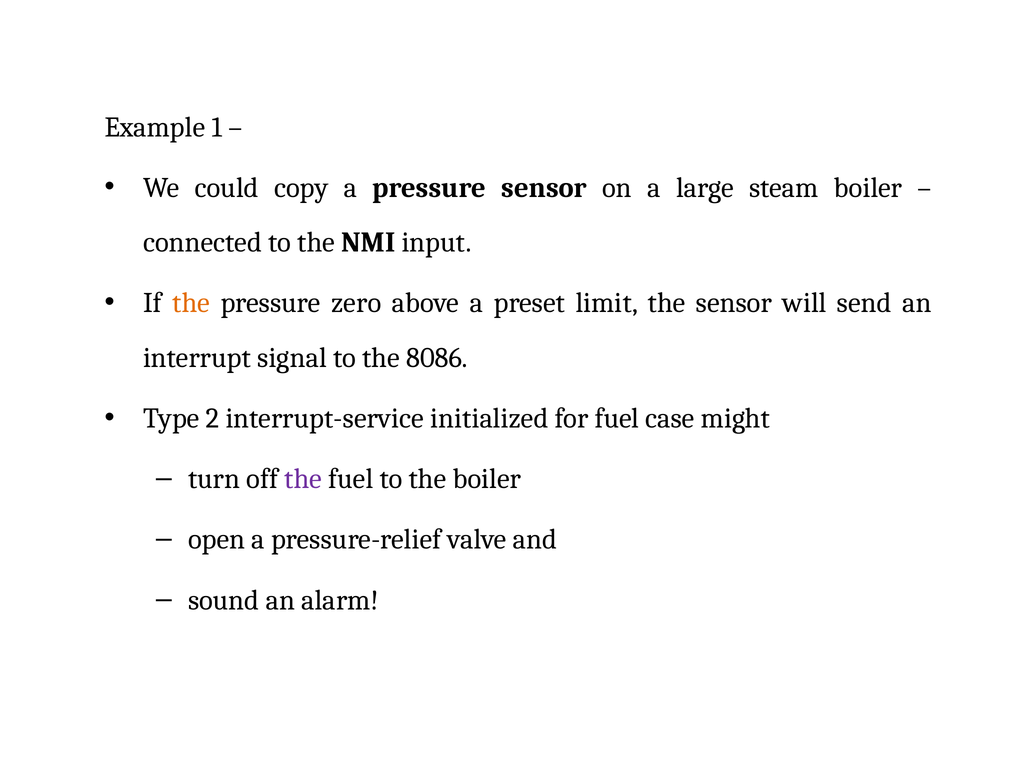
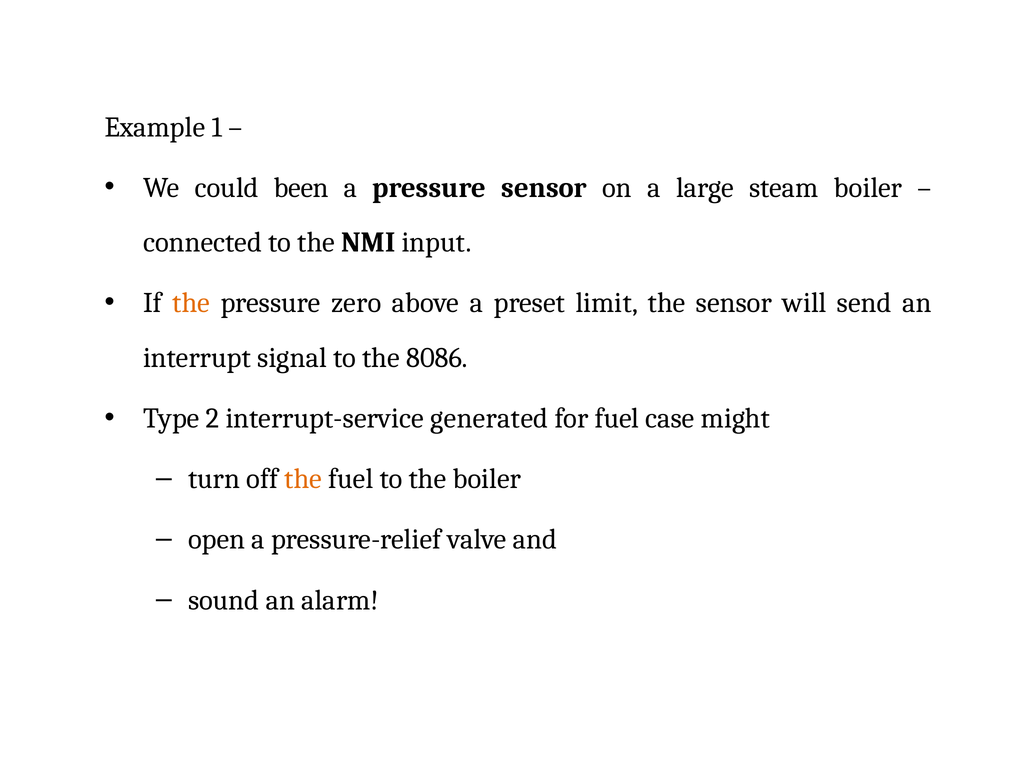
copy: copy -> been (301, 188)
initialized: initialized -> generated (489, 418)
the colour: purple -> orange (303, 479)
